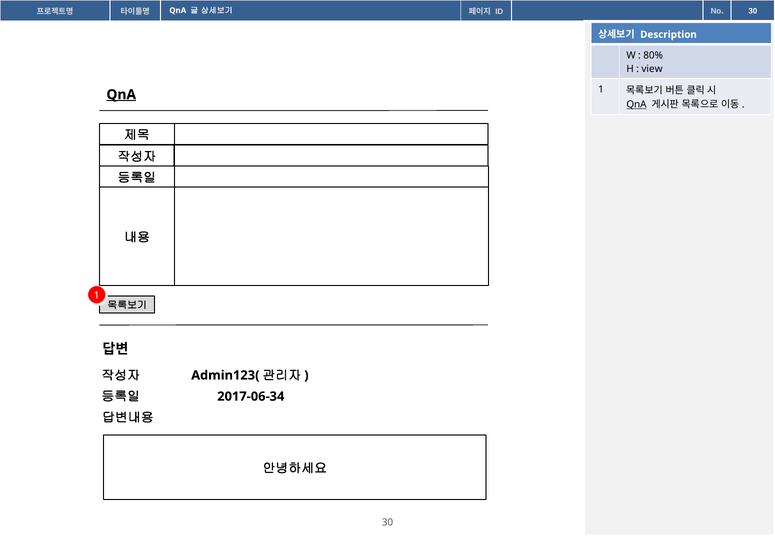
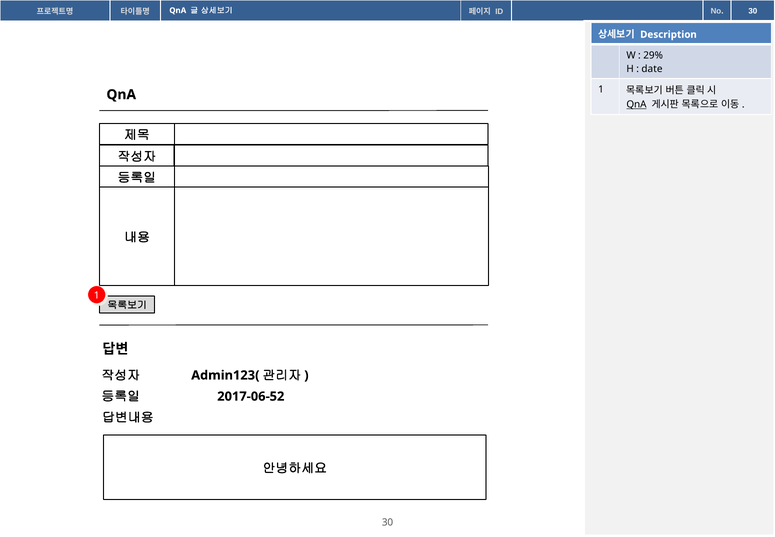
80%: 80% -> 29% (653, 55)
view: view -> date (652, 69)
QnA underline: present -> none (121, 95)
2017-06-34: 2017-06-34 -> 2017-06-52 (251, 396)
